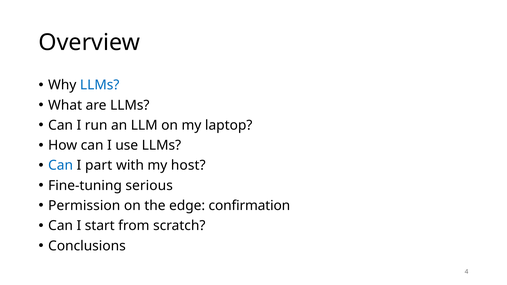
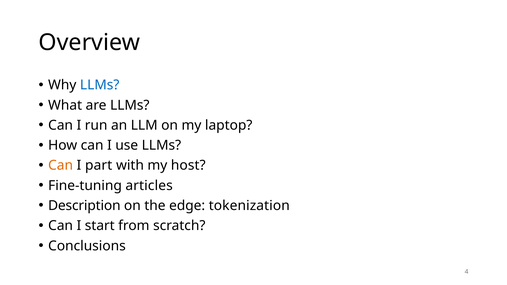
Can colour: blue -> orange (61, 166)
serious: serious -> articles (149, 186)
Permission: Permission -> Description (84, 206)
confirmation: confirmation -> tokenization (249, 206)
